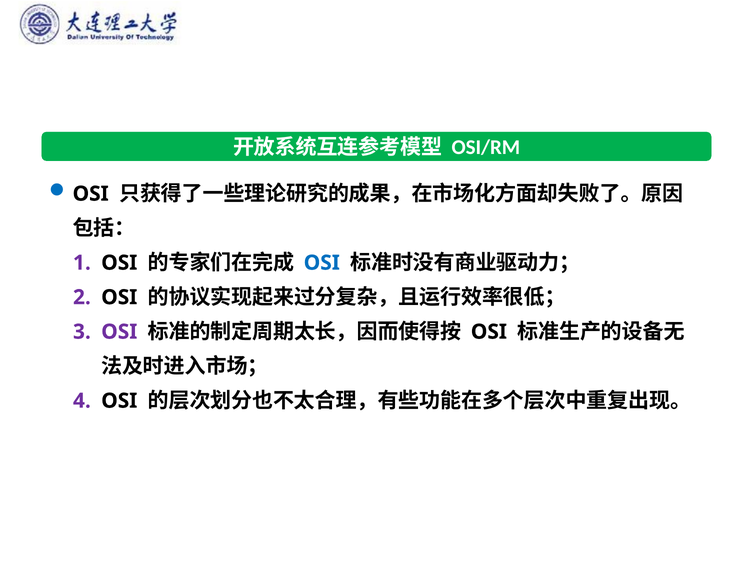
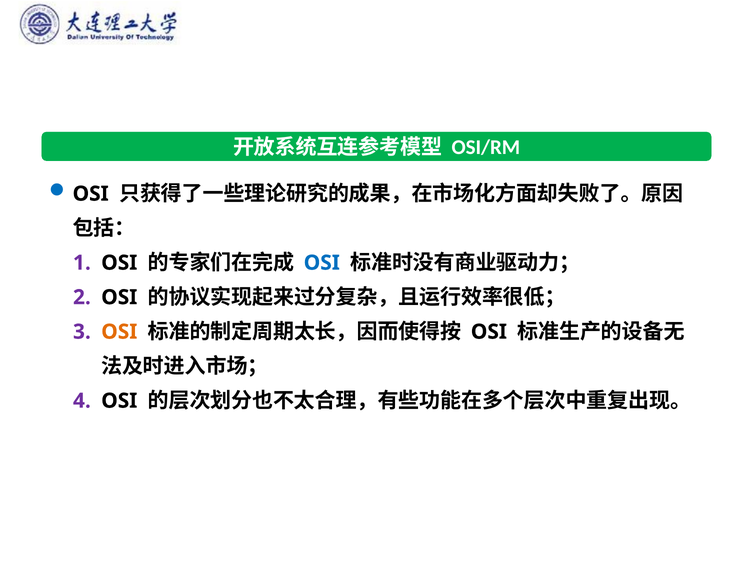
OSI colour: purple -> orange (119, 332)
